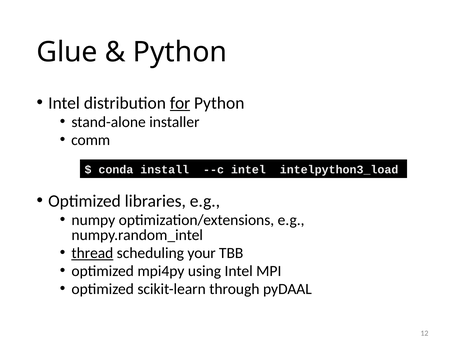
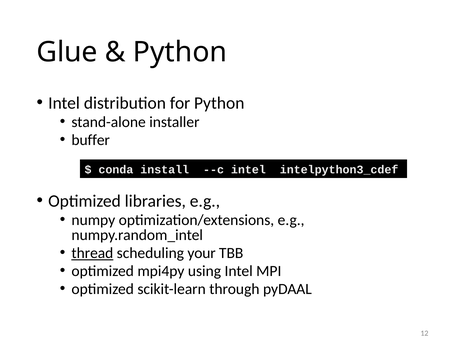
for underline: present -> none (180, 103)
comm: comm -> buffer (91, 140)
intelpython3_load: intelpython3_load -> intelpython3_cdef (339, 169)
